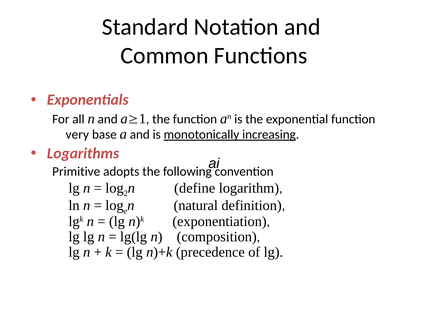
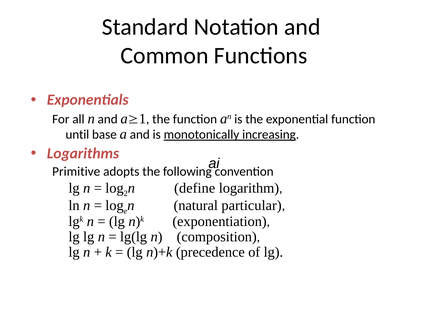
very: very -> until (77, 135)
definition: definition -> particular (252, 205)
